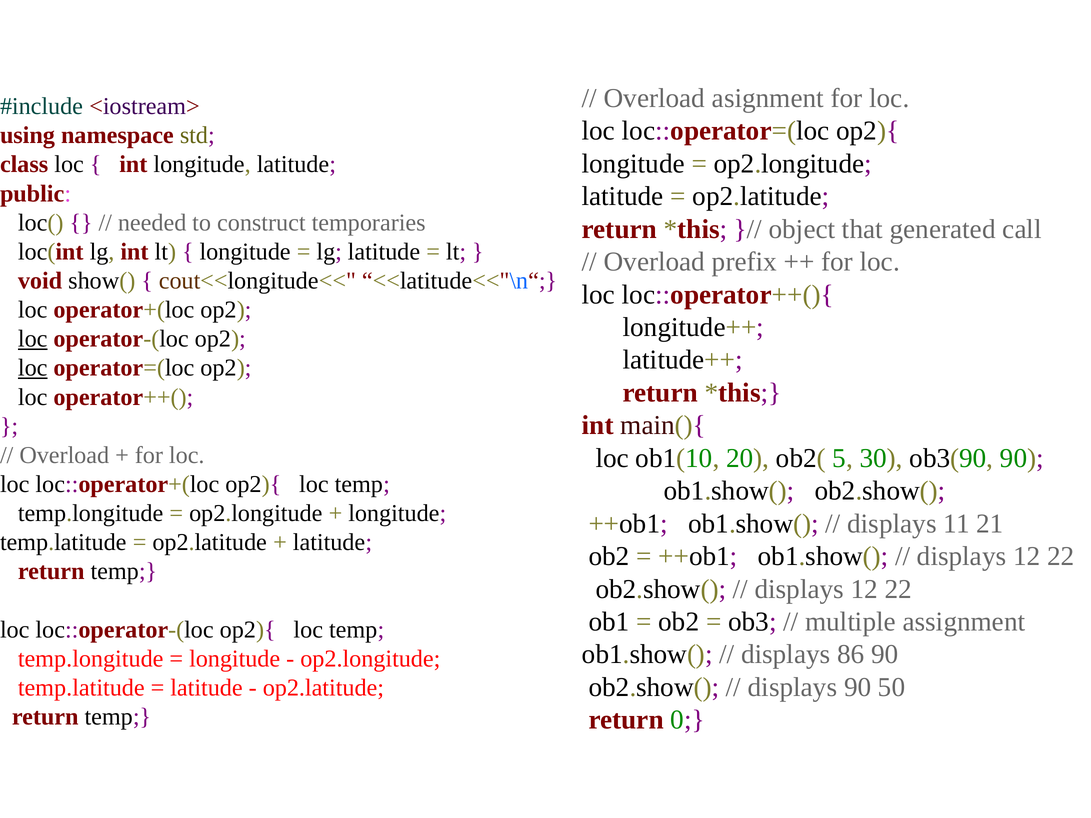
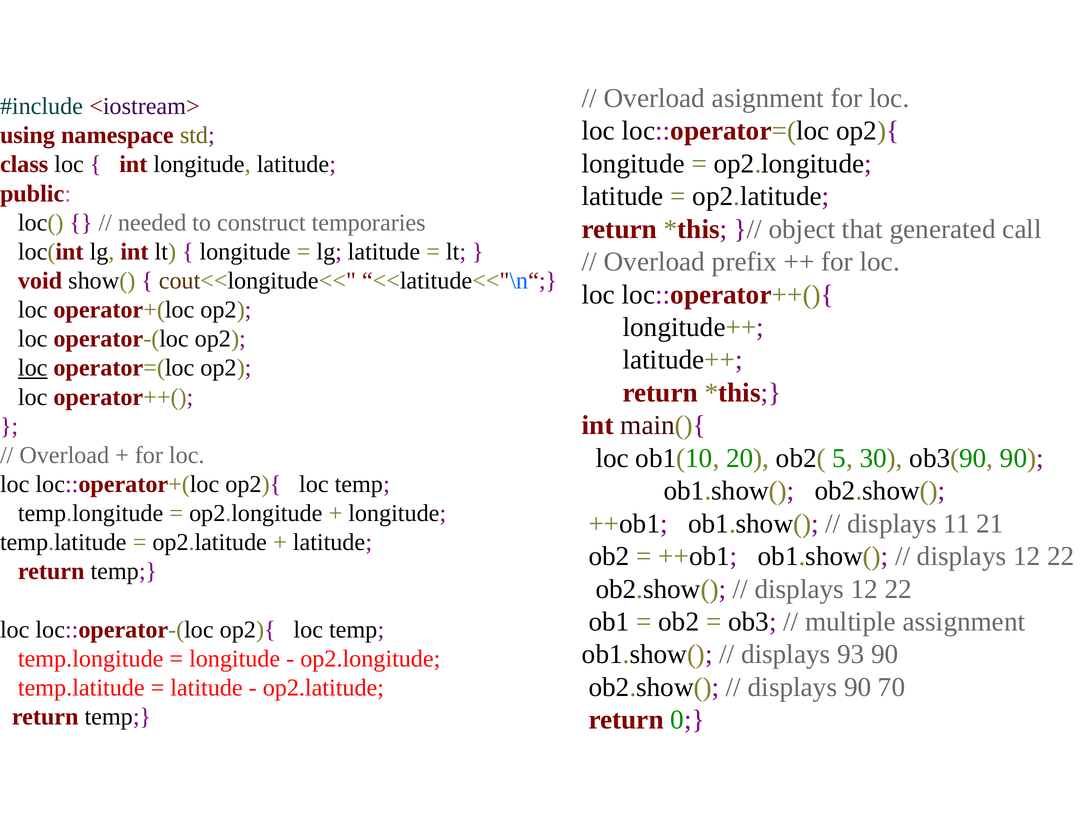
loc underline: present -> none (33, 339)
86: 86 -> 93 (851, 655)
50: 50 -> 70 (892, 687)
